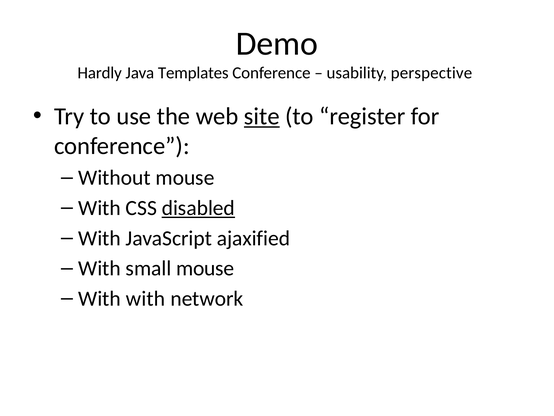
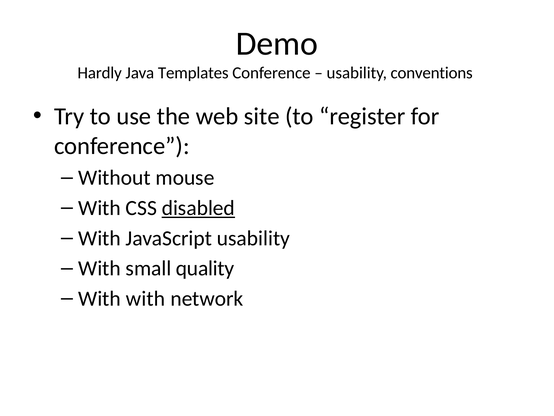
perspective: perspective -> conventions (432, 73)
site underline: present -> none (262, 116)
JavaScript ajaxified: ajaxified -> usability (253, 238)
small mouse: mouse -> quality (205, 268)
